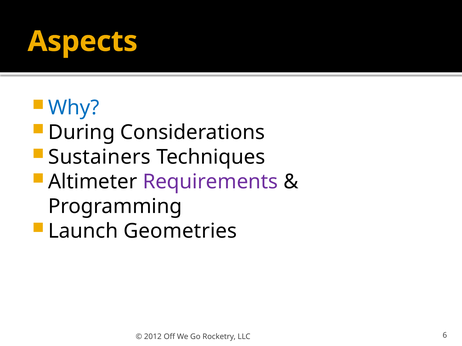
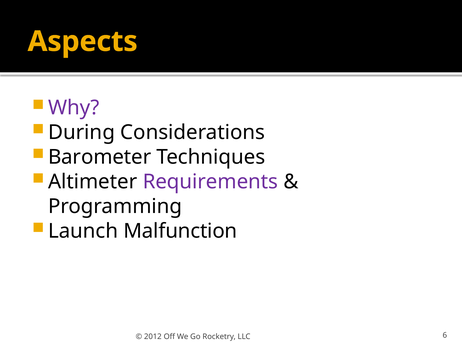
Why colour: blue -> purple (74, 108)
Sustainers: Sustainers -> Barometer (100, 157)
Geometries: Geometries -> Malfunction (180, 231)
